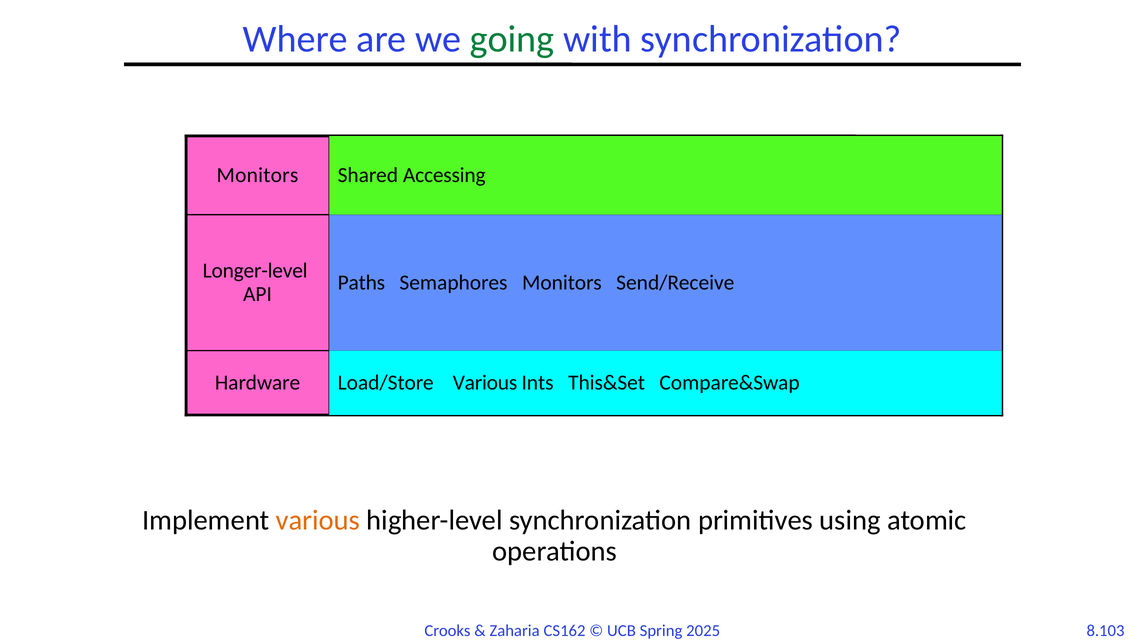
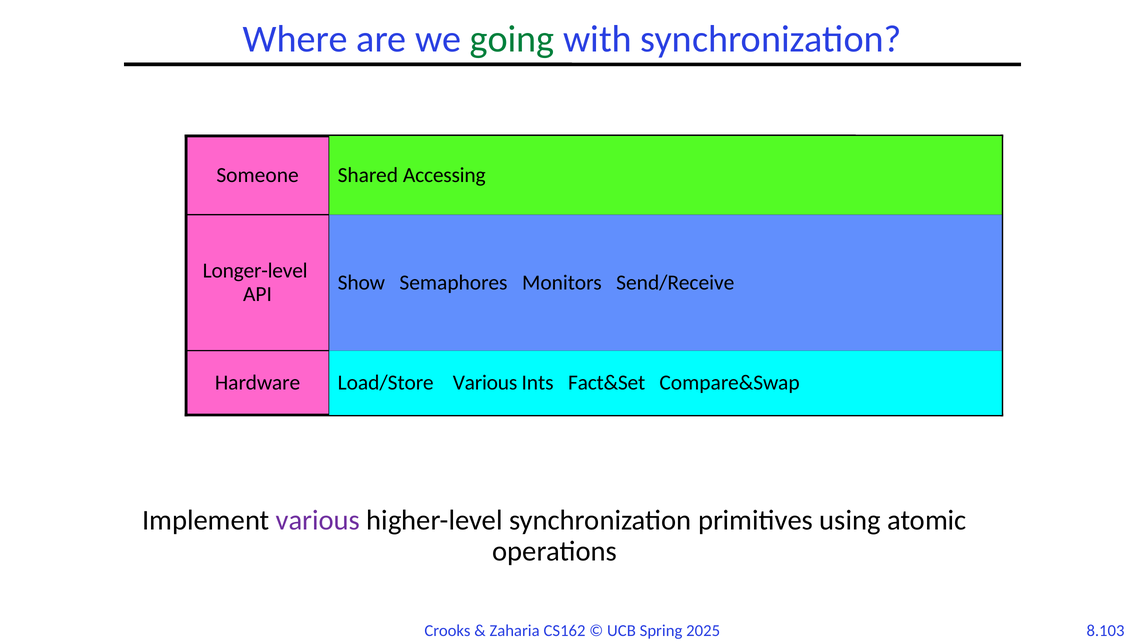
Monitors: Monitors -> Someone (258, 175)
Paths: Paths -> Show (361, 283)
This&Set: This&Set -> Fact&Set (607, 383)
various colour: orange -> purple (318, 520)
